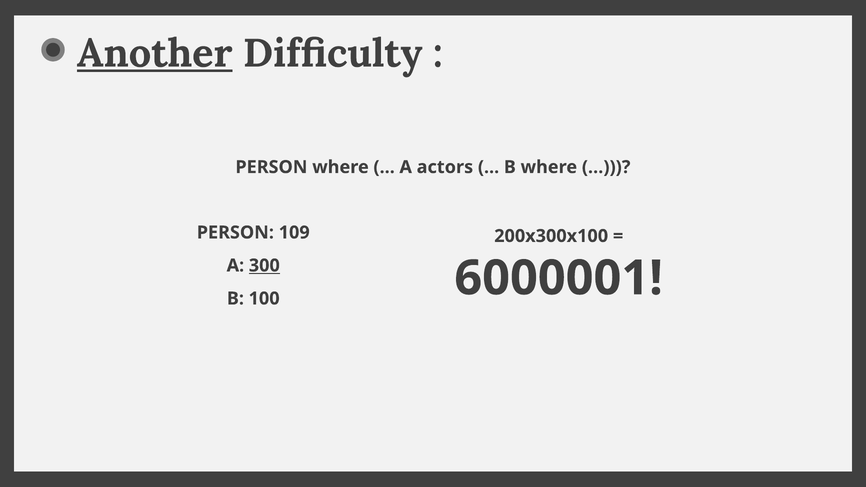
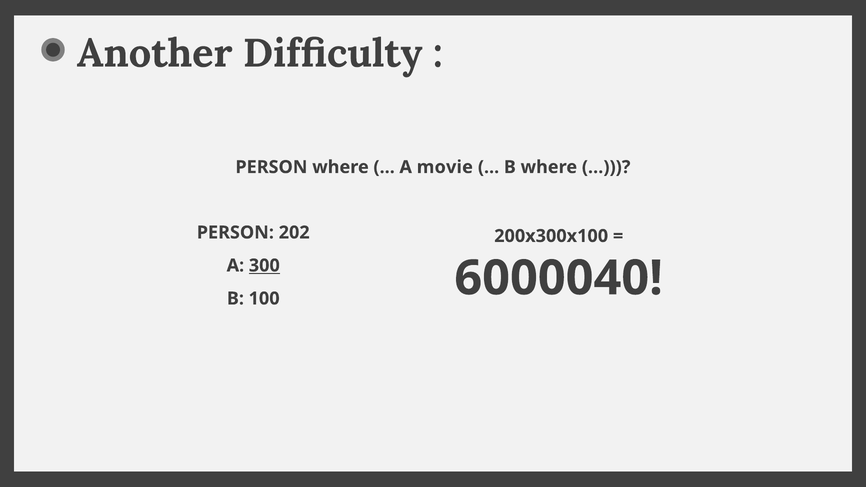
Another underline: present -> none (155, 54)
actors: actors -> movie (445, 167)
109: 109 -> 202 (294, 233)
6000001: 6000001 -> 6000040 (559, 278)
